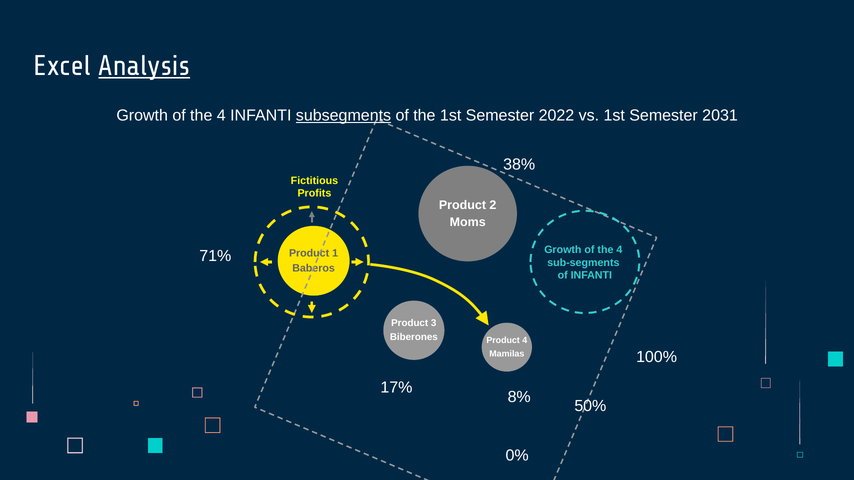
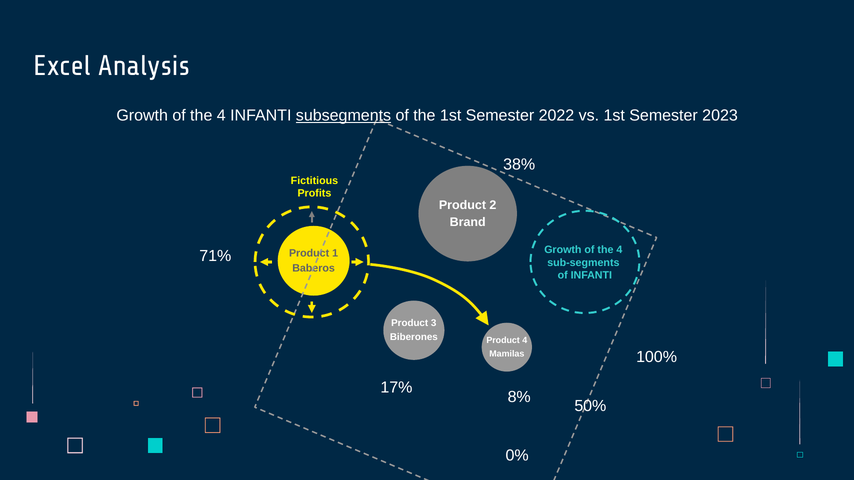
Analysis underline: present -> none (144, 66)
2031: 2031 -> 2023 (720, 116)
Moms: Moms -> Brand (468, 222)
